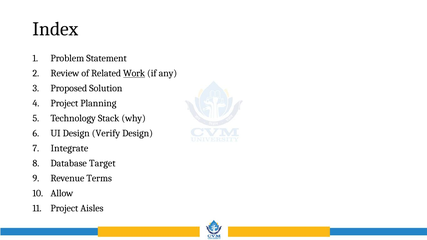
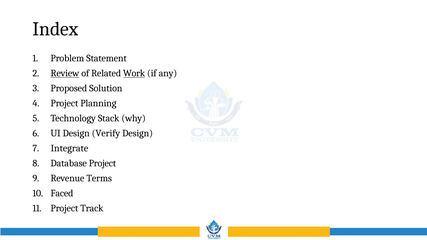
Review underline: none -> present (65, 73)
Database Target: Target -> Project (102, 163)
Allow: Allow -> Faced (62, 193)
Aisles: Aisles -> Track (92, 208)
